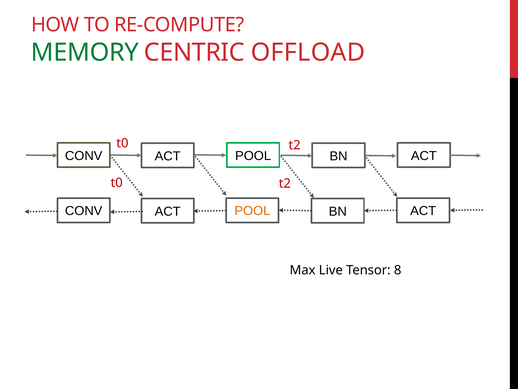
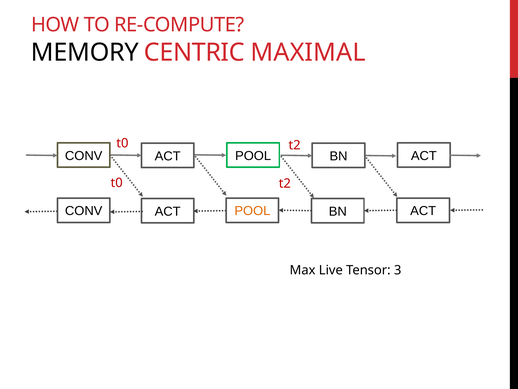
MEMORY colour: green -> black (85, 52)
OFFLOAD: OFFLOAD -> MAXIMAL (308, 52)
8: 8 -> 3 (398, 270)
